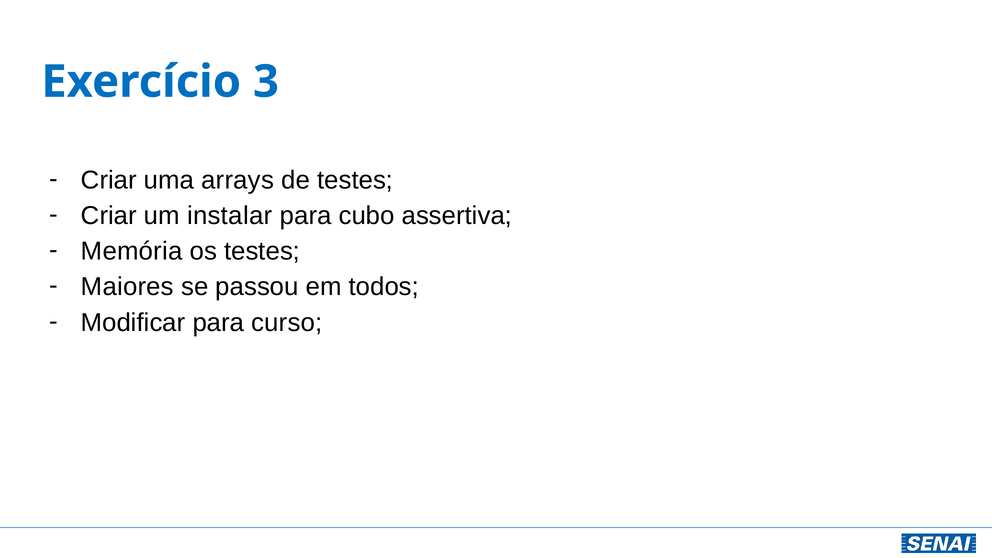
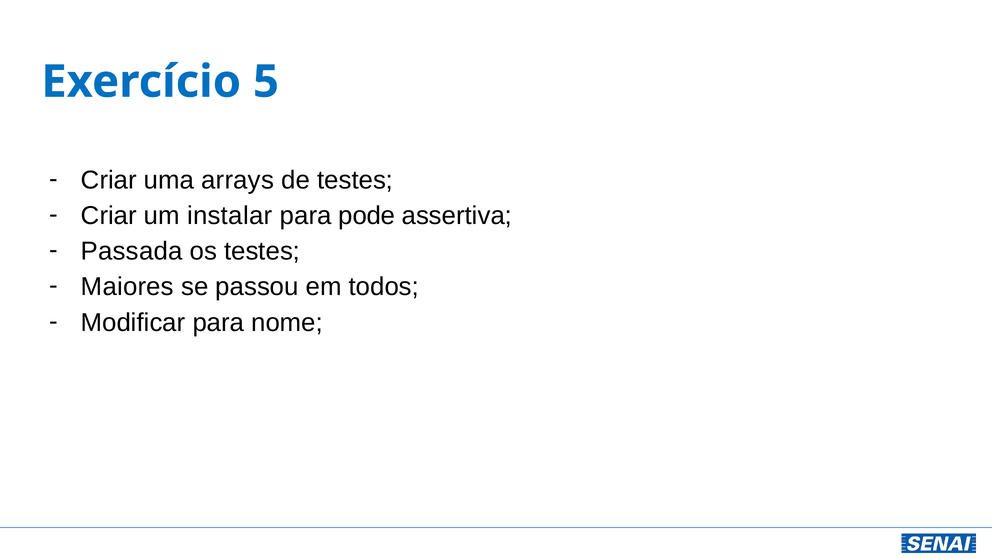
3: 3 -> 5 (266, 82)
cubo: cubo -> pode (367, 216)
Memória: Memória -> Passada (132, 251)
curso: curso -> nome (287, 323)
